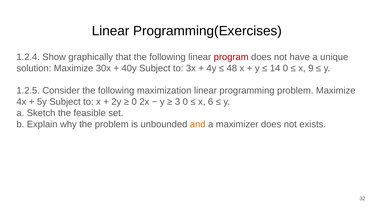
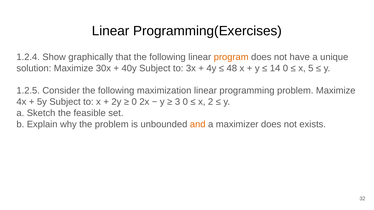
program colour: red -> orange (231, 57)
9: 9 -> 5 (311, 68)
6: 6 -> 2 (211, 102)
